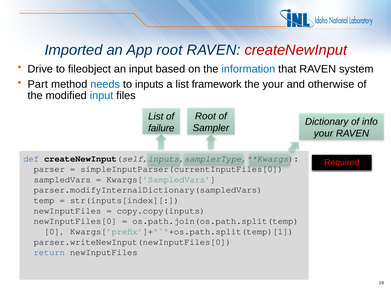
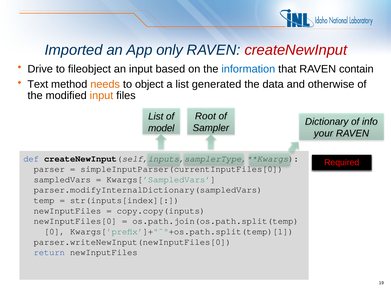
App root: root -> only (170, 50)
system: system -> contain (356, 69)
Part: Part -> Text (38, 84)
needs colour: blue -> orange (105, 84)
inputs: inputs -> object (149, 84)
framework: framework -> generated (217, 84)
the your: your -> data (273, 84)
input colour: blue -> orange (102, 96)
failure: failure -> model (161, 128)
